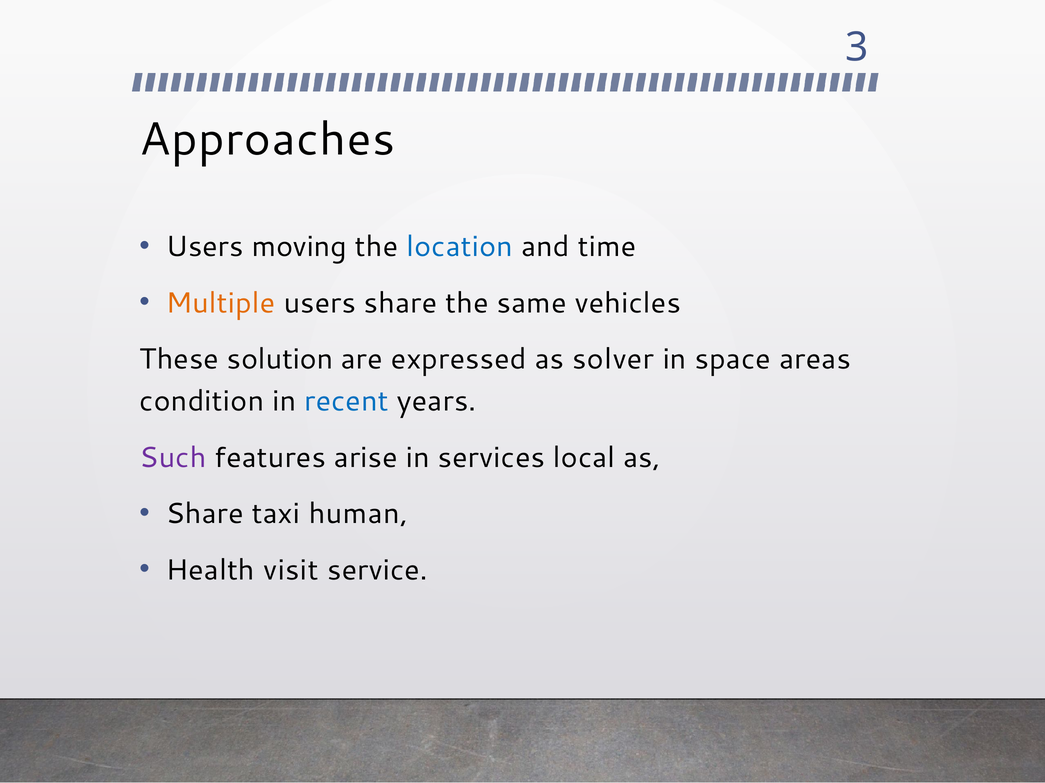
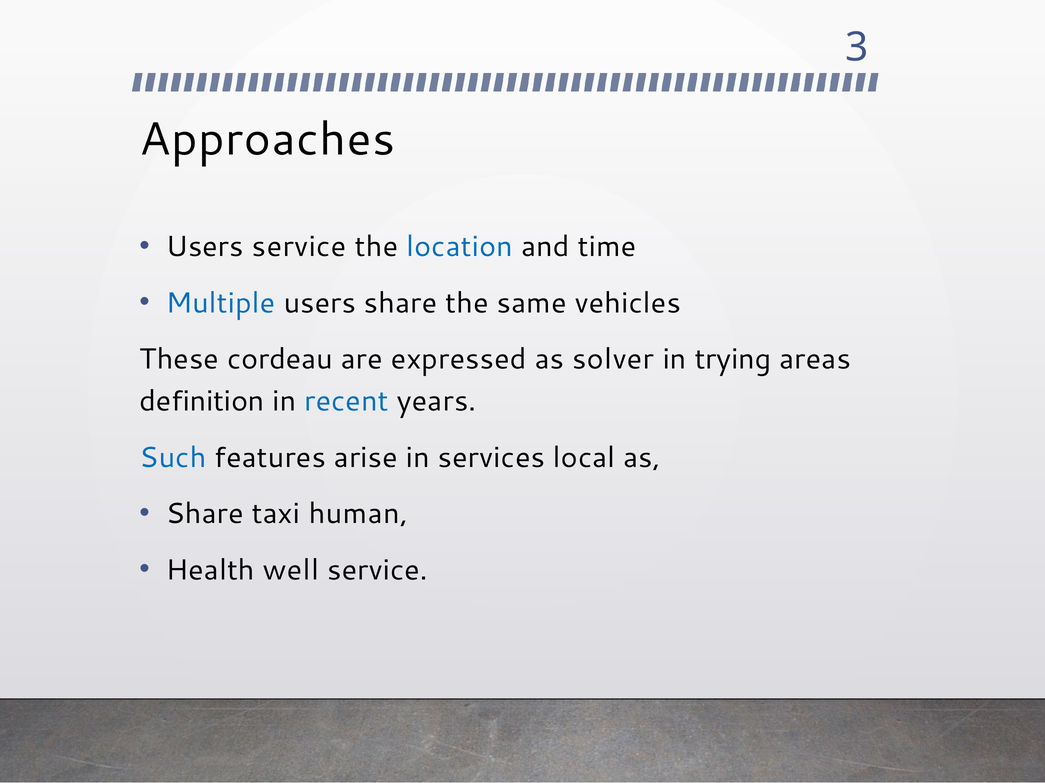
Users moving: moving -> service (299, 247)
Multiple colour: orange -> blue (221, 303)
solution: solution -> cordeau (280, 360)
space: space -> trying (733, 360)
condition: condition -> definition (202, 402)
Such colour: purple -> blue (173, 458)
visit: visit -> well (291, 571)
